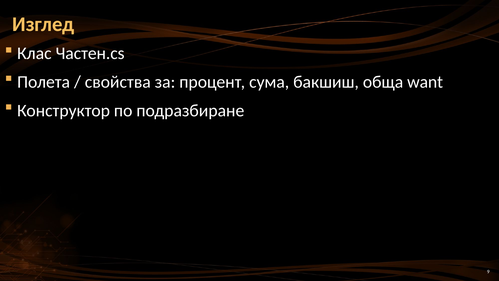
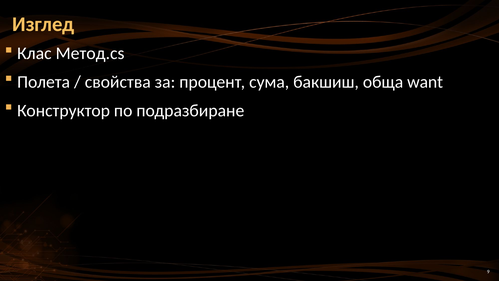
Частен.cs: Частен.cs -> Метод.cs (90, 53)
